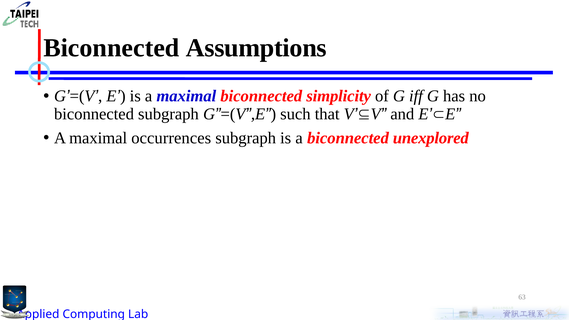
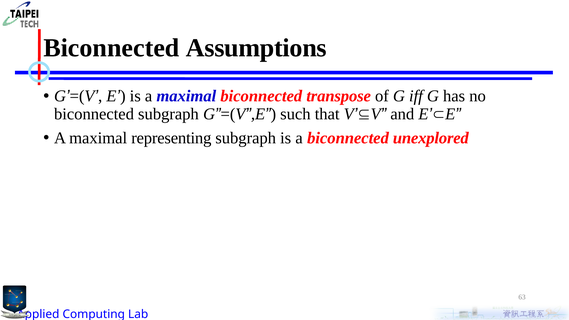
simplicity: simplicity -> transpose (339, 96)
occurrences: occurrences -> representing (171, 138)
